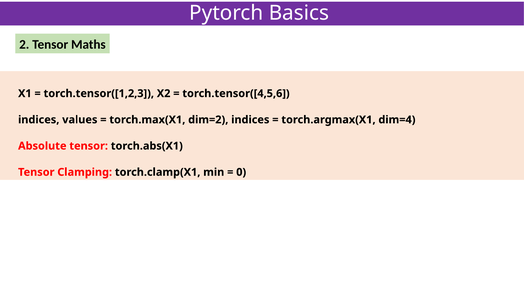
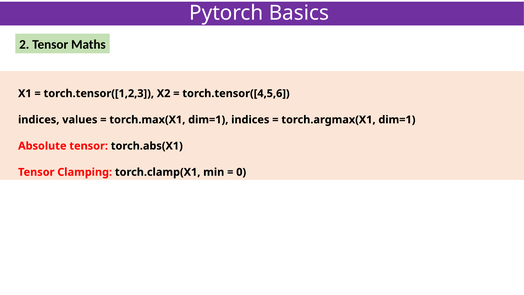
torch.max(X1 dim=2: dim=2 -> dim=1 (208, 120)
torch.argmax(X1 dim=4: dim=4 -> dim=1 (397, 120)
